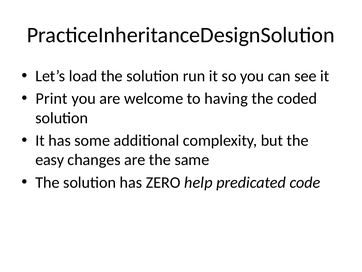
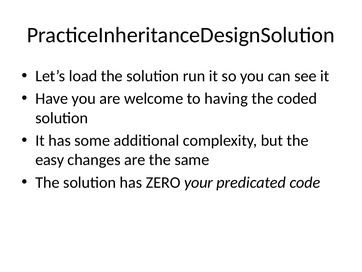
Print: Print -> Have (52, 98)
help: help -> your (199, 182)
